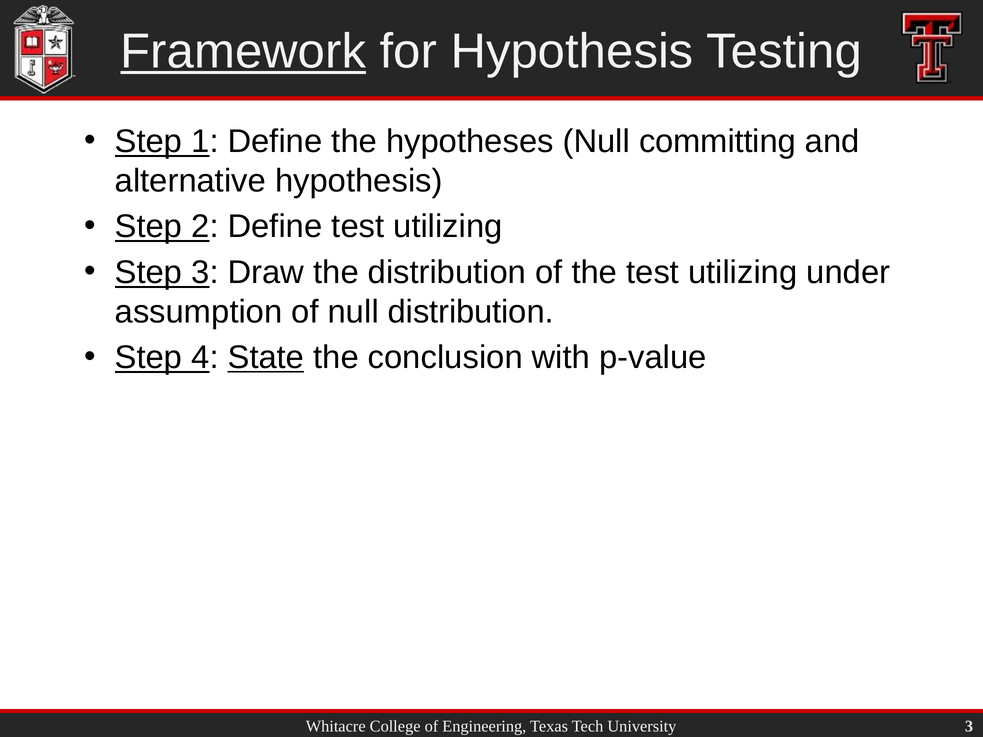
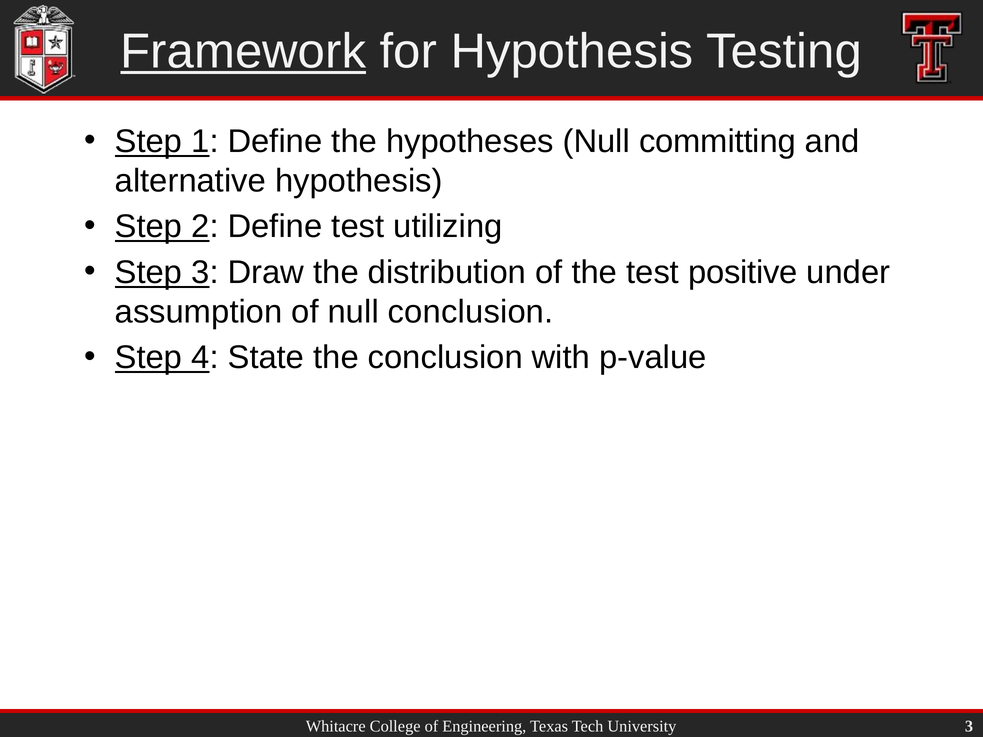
the test utilizing: utilizing -> positive (743, 273)
null distribution: distribution -> conclusion (471, 312)
State underline: present -> none (266, 358)
